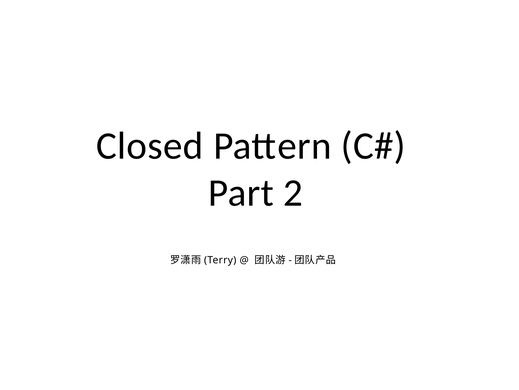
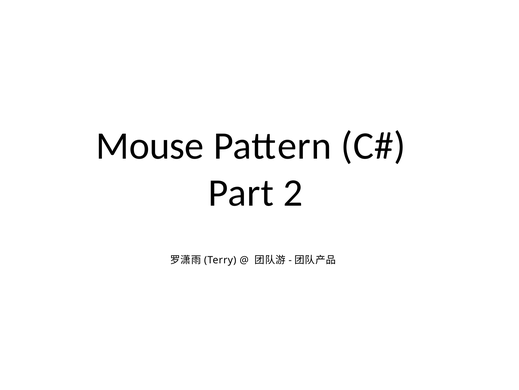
Closed: Closed -> Mouse (150, 146)
